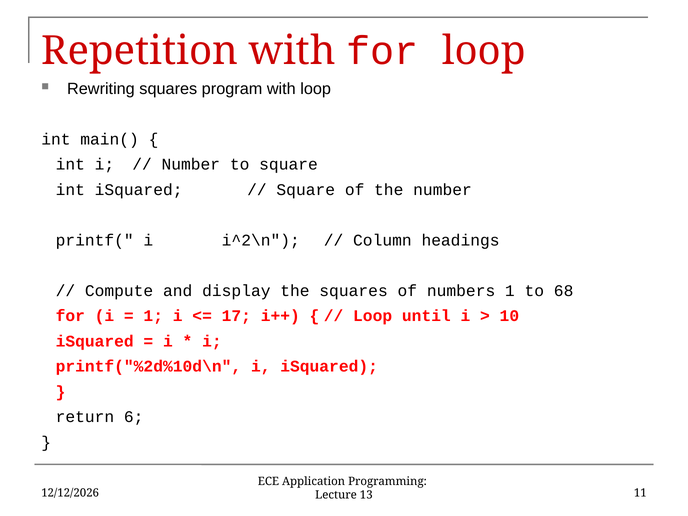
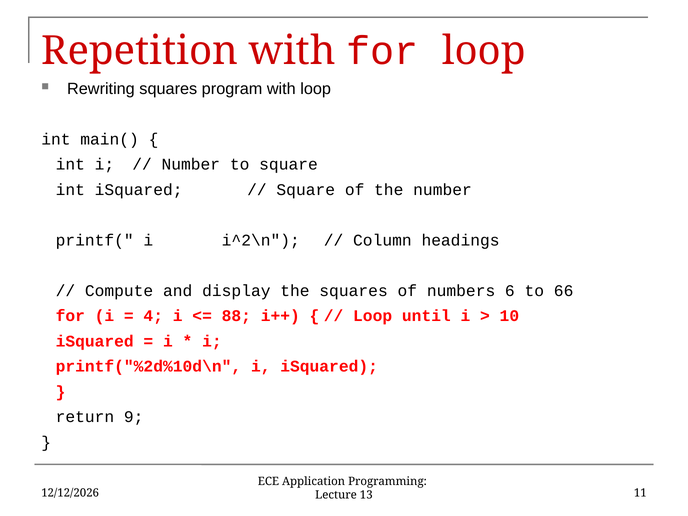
numbers 1: 1 -> 6 (510, 291)
68: 68 -> 66 (564, 291)
1: 1 -> 4 (153, 316)
17: 17 -> 88 (236, 316)
6: 6 -> 9 (134, 417)
